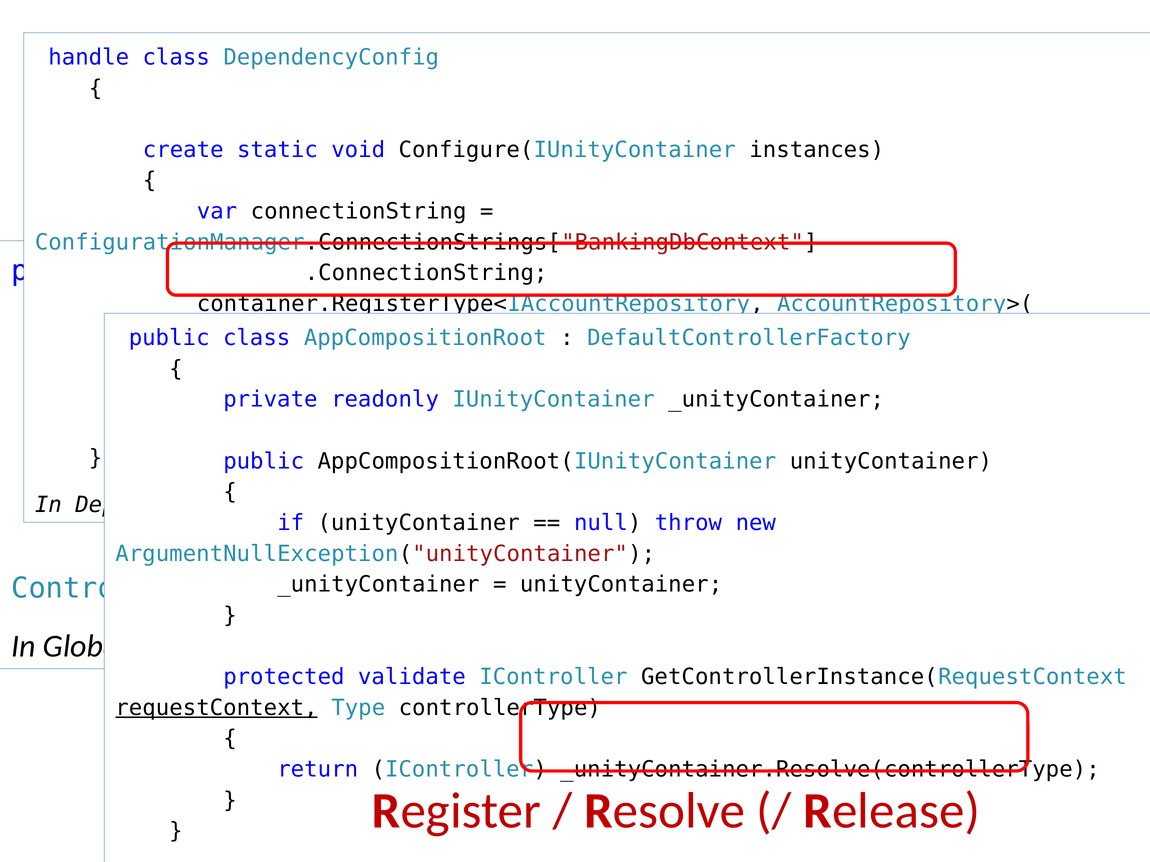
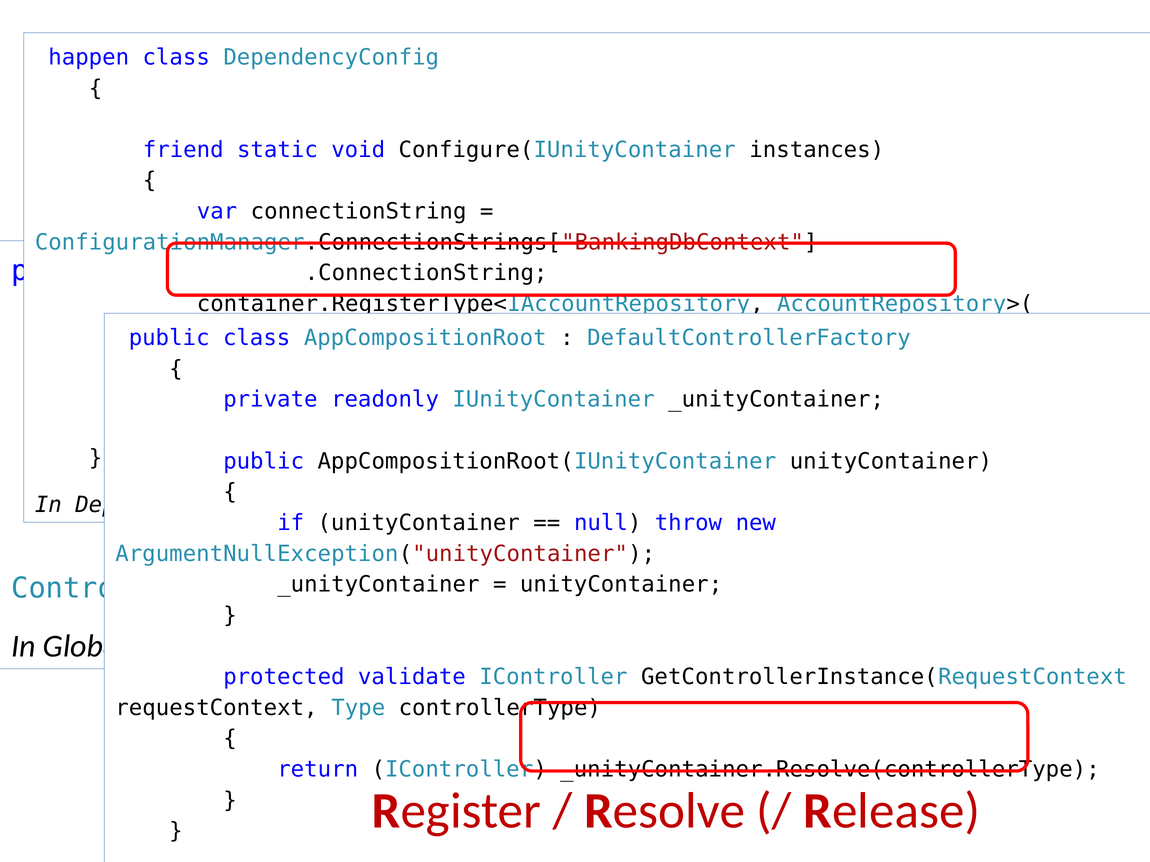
handle: handle -> happen (89, 57)
create: create -> friend (183, 150)
requestContext underline: present -> none (216, 708)
